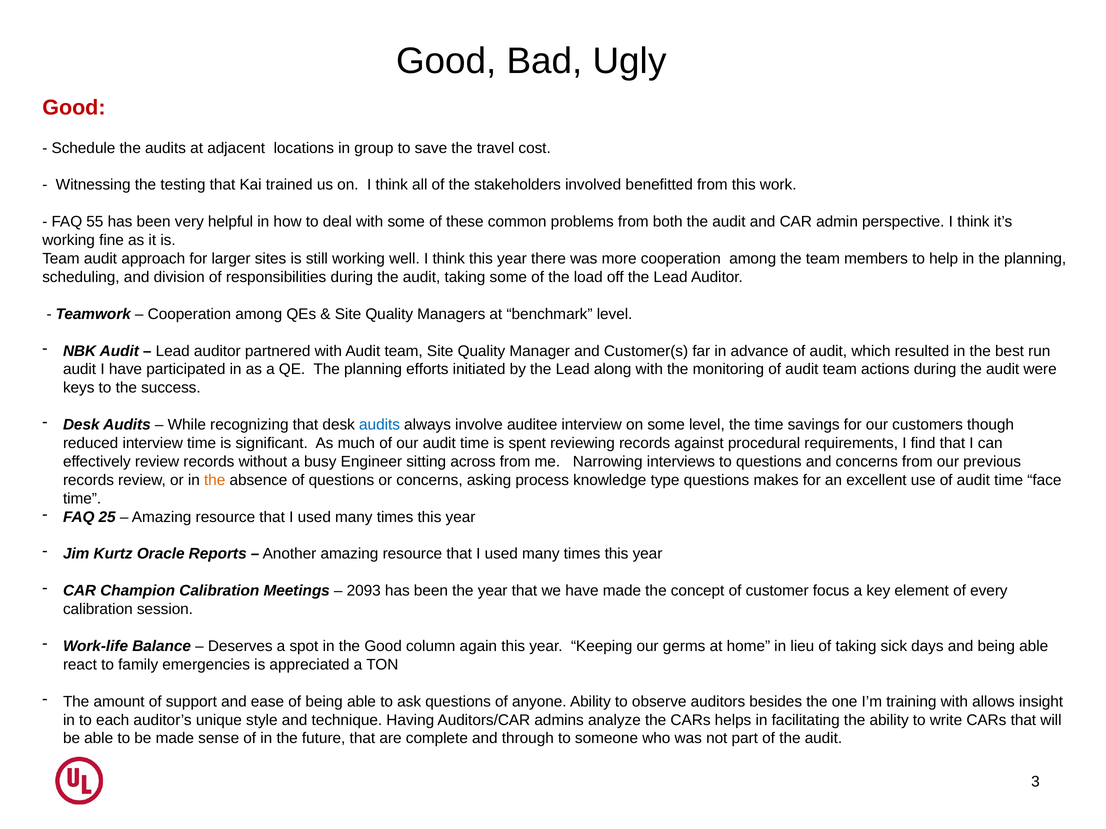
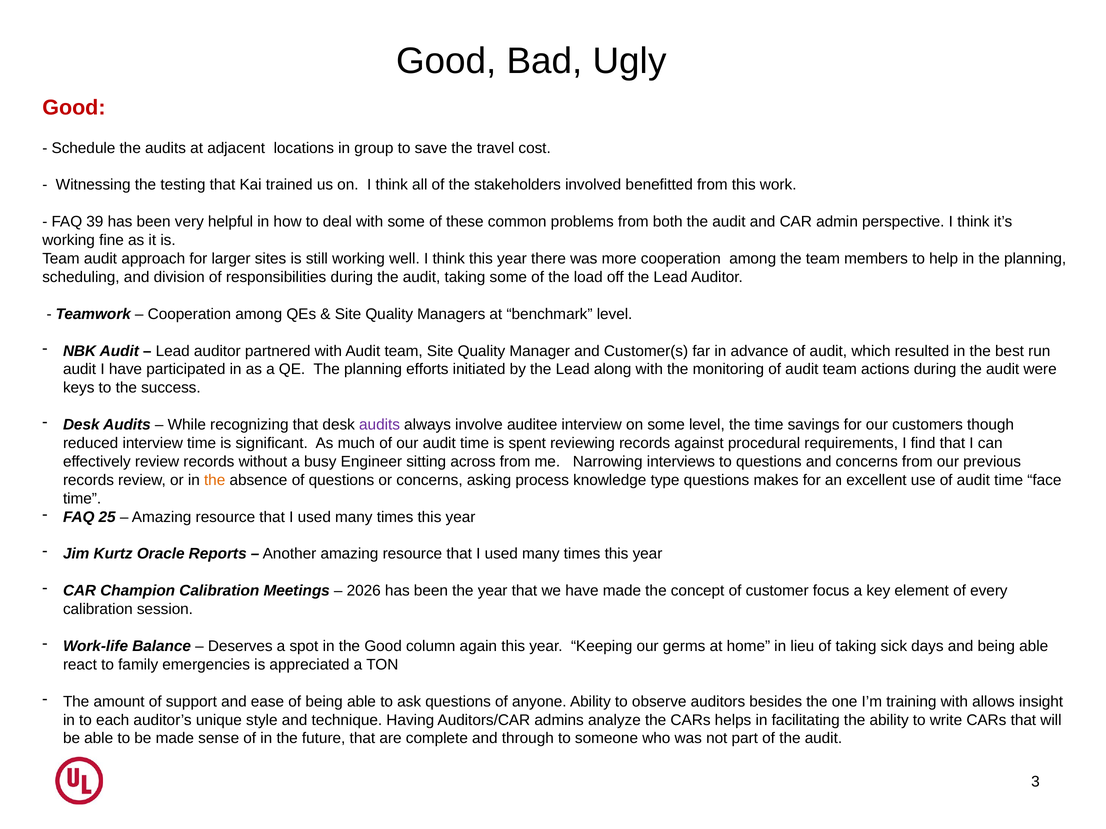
55: 55 -> 39 (95, 222)
audits colour: blue -> purple (380, 425)
2093: 2093 -> 2026 (364, 591)
